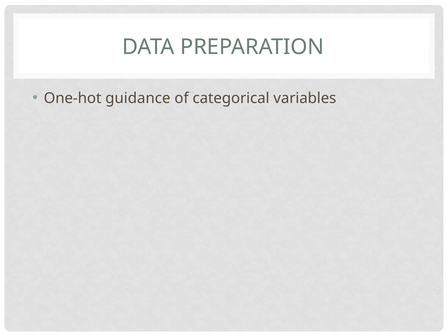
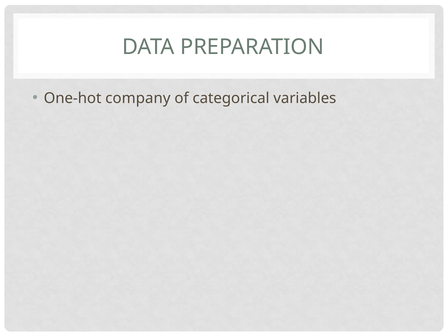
guidance: guidance -> company (138, 98)
